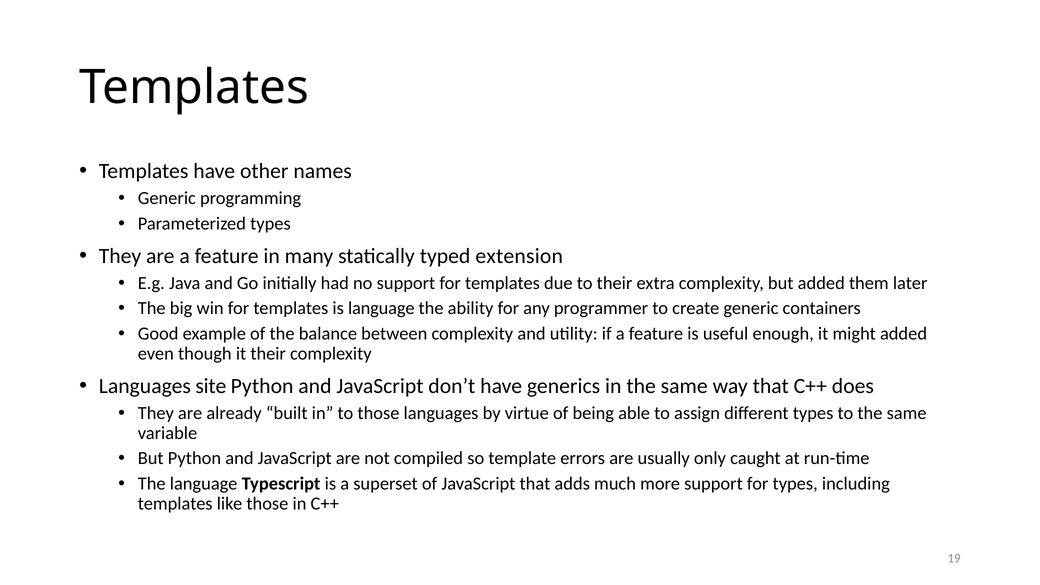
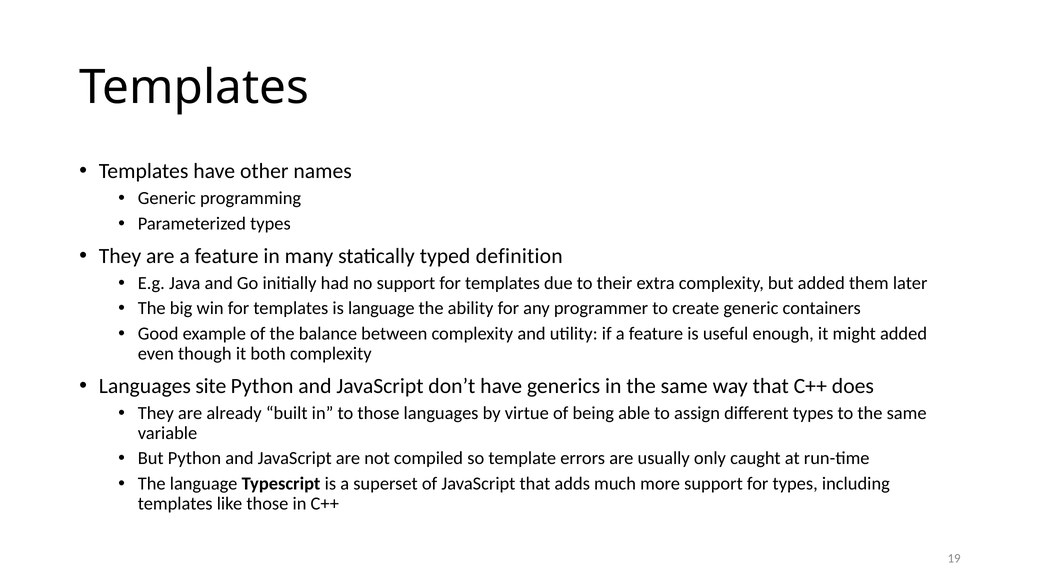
extension: extension -> definition (519, 256)
it their: their -> both (268, 354)
